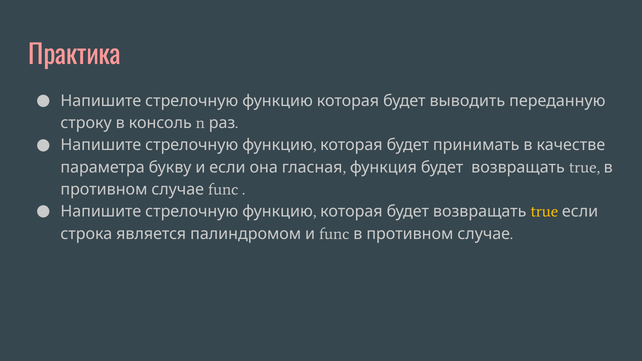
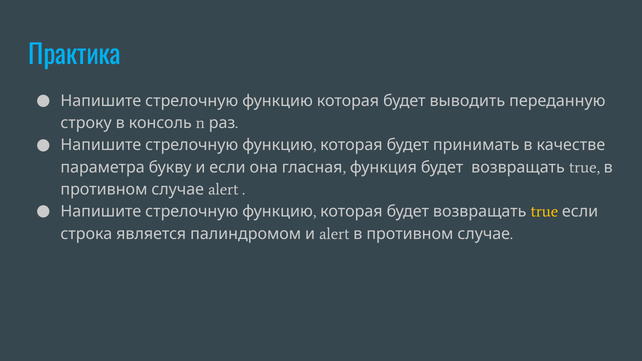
Практика colour: pink -> light blue (75, 56)
func: func -> alert (223, 190)
func: func -> alert (334, 234)
